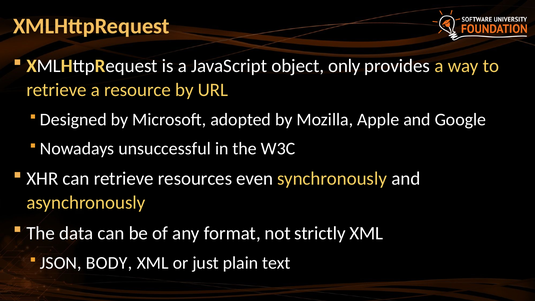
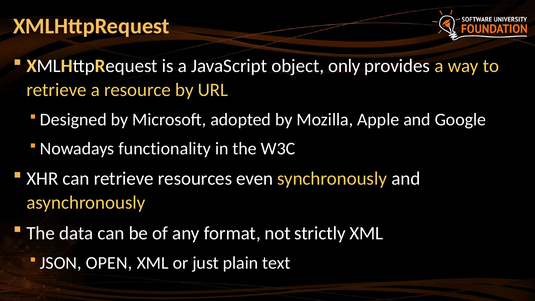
unsuccessful: unsuccessful -> functionality (165, 149)
BODY: BODY -> OPEN (109, 263)
